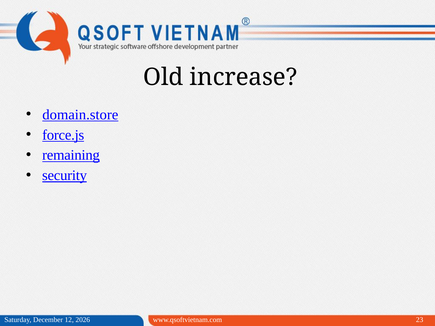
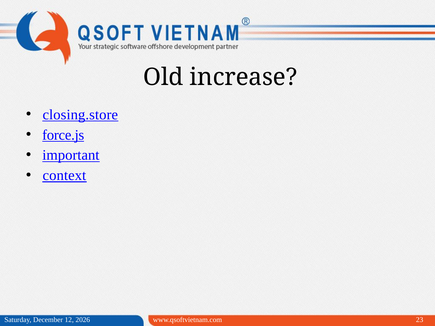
domain.store: domain.store -> closing.store (80, 115)
remaining: remaining -> important (71, 155)
security: security -> context (64, 176)
